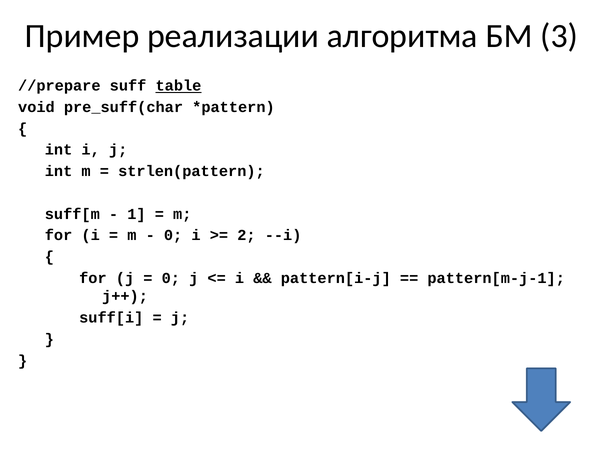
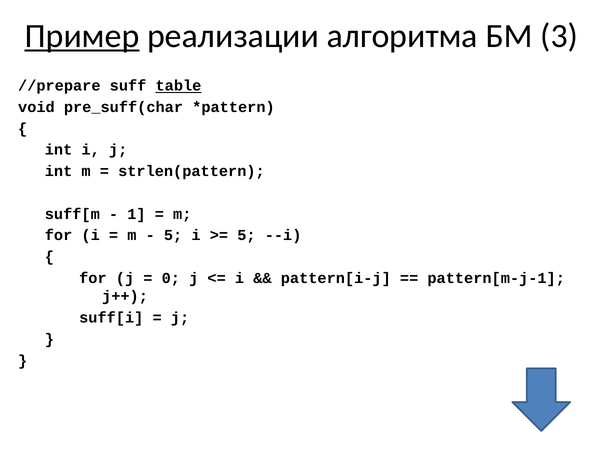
Пример underline: none -> present (82, 36)
0: 0 -> 5 (173, 235)
2: 2 -> 5 (246, 235)
